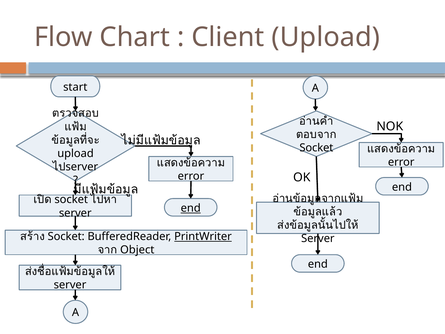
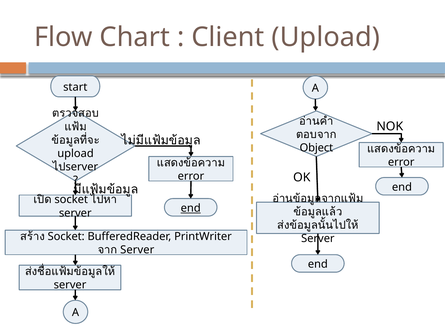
Socket: Socket -> Object (316, 148)
PrintWriter underline: present -> none (203, 236)
Object: Object -> Server (137, 250)
